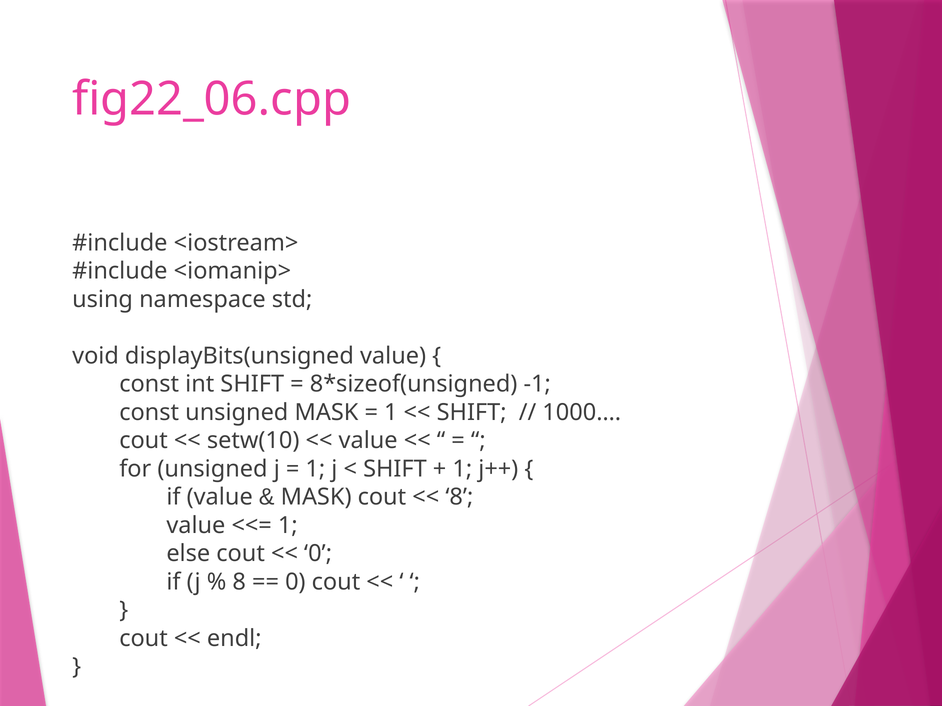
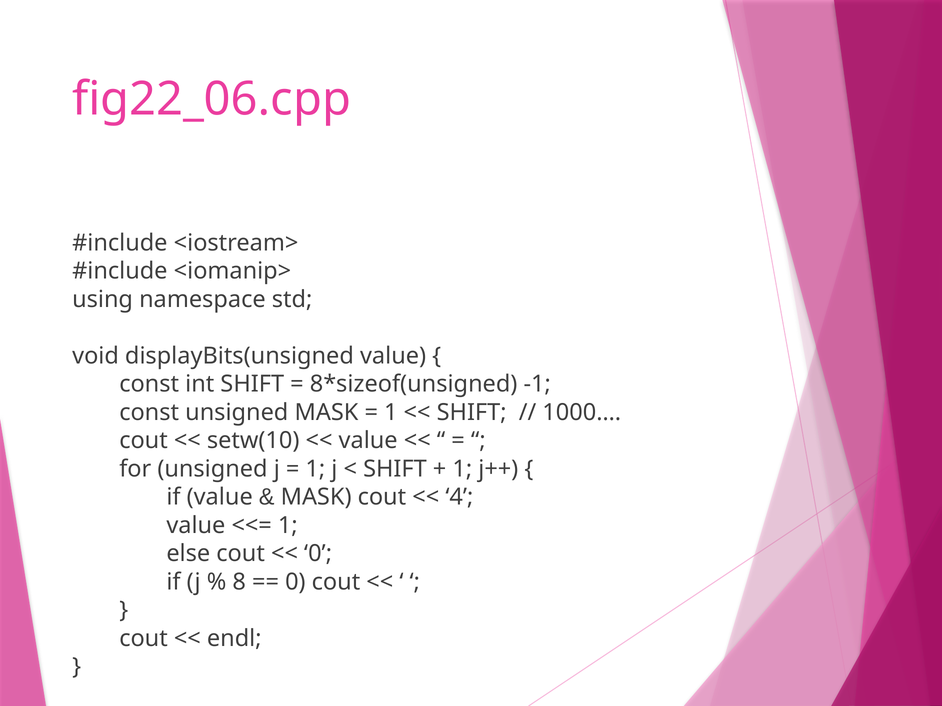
8: 8 -> 4 (459, 497)
